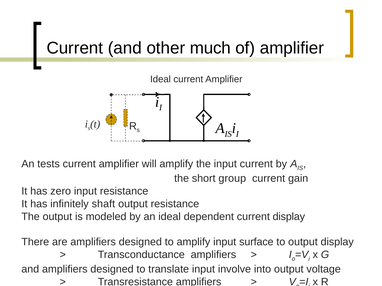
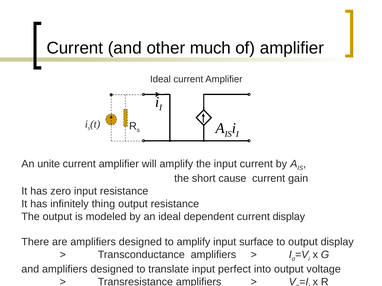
tests: tests -> unite (49, 164)
group: group -> cause (232, 179)
shaft: shaft -> thing (103, 204)
involve: involve -> perfect (234, 270)
